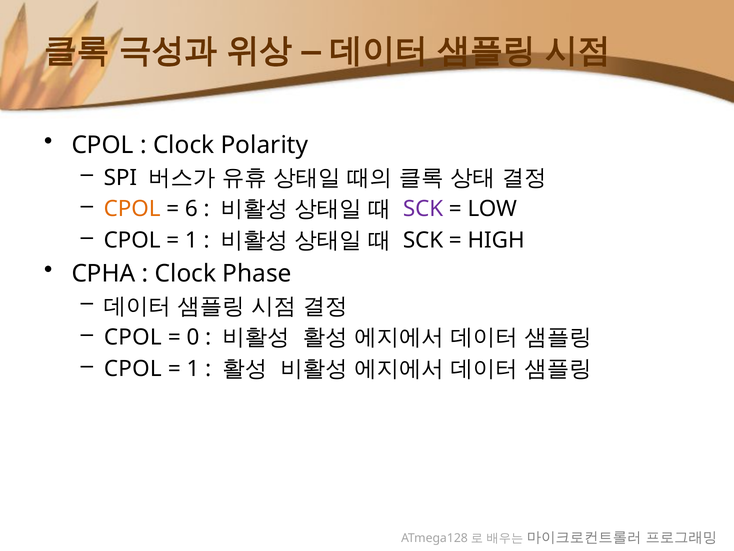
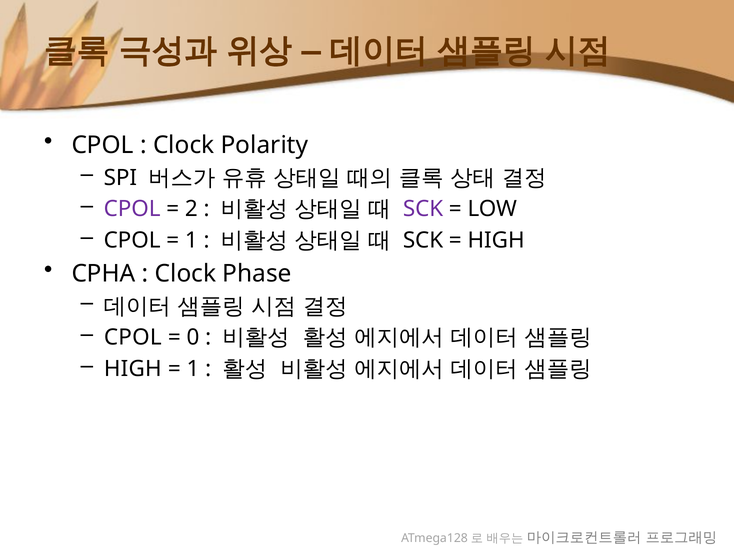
CPOL colour: orange -> purple (132, 209)
6: 6 -> 2 (191, 209)
CPOL: CPOL -> HIGH (133, 369)
